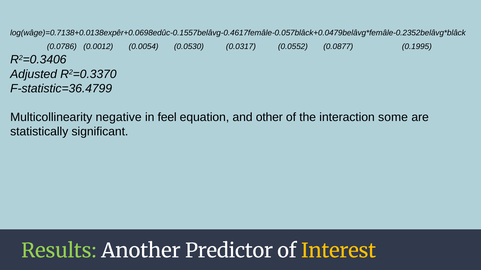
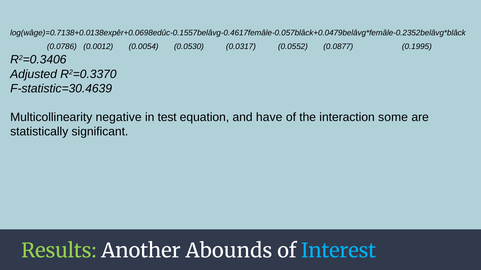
F-statistic=36.4799: F-statistic=36.4799 -> F-statistic=30.4639 (61, 89)
feel: feel -> test (167, 118)
other: other -> have (269, 118)
Predictor: Predictor -> Abounds (229, 251)
Interest colour: yellow -> light blue (339, 251)
